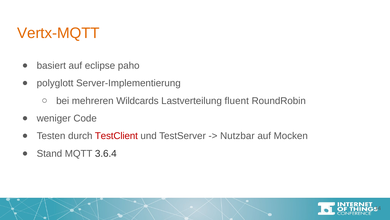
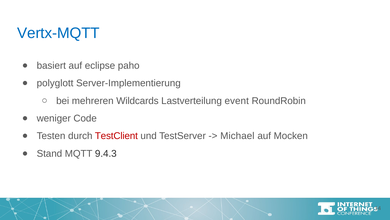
Vertx-MQTT colour: orange -> blue (58, 33)
fluent: fluent -> event (237, 101)
Nutzbar: Nutzbar -> Michael (237, 136)
3.6.4: 3.6.4 -> 9.4.3 (106, 153)
